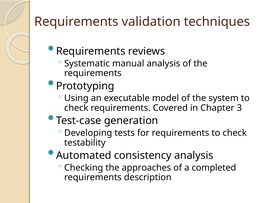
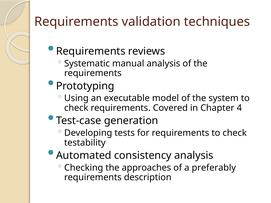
3: 3 -> 4 (239, 108)
completed: completed -> preferably (214, 168)
